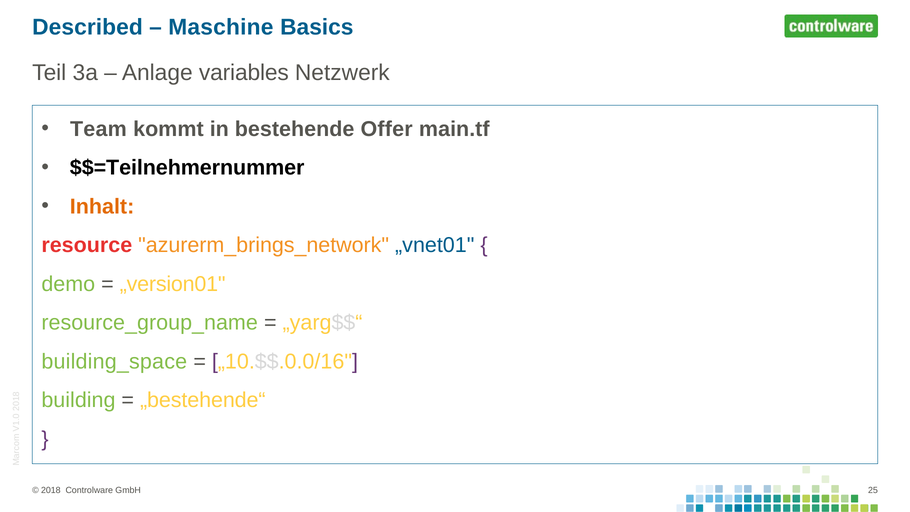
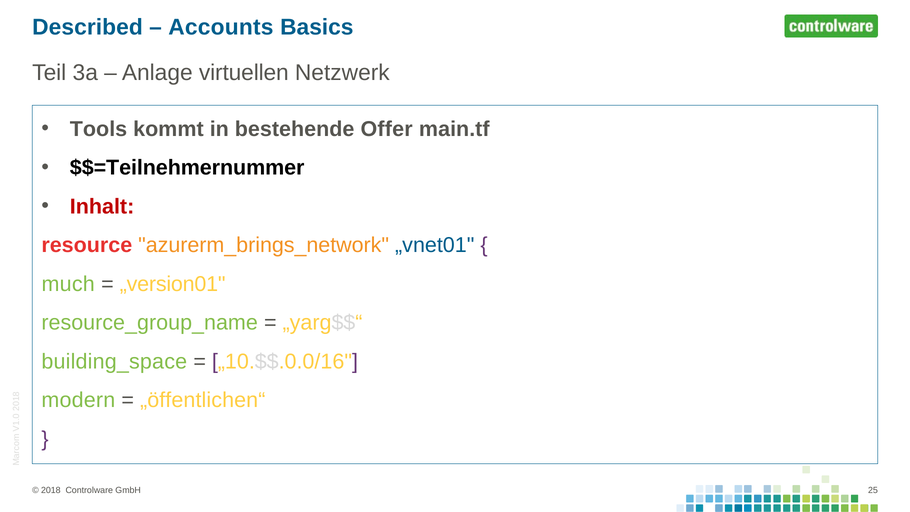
Maschine: Maschine -> Accounts (221, 27)
variables: variables -> virtuellen (244, 73)
Team: Team -> Tools (99, 129)
Inhalt colour: orange -> red (102, 206)
demo: demo -> much (68, 284)
building: building -> modern (78, 400)
„bestehende“: „bestehende“ -> „öffentlichen“ (203, 400)
